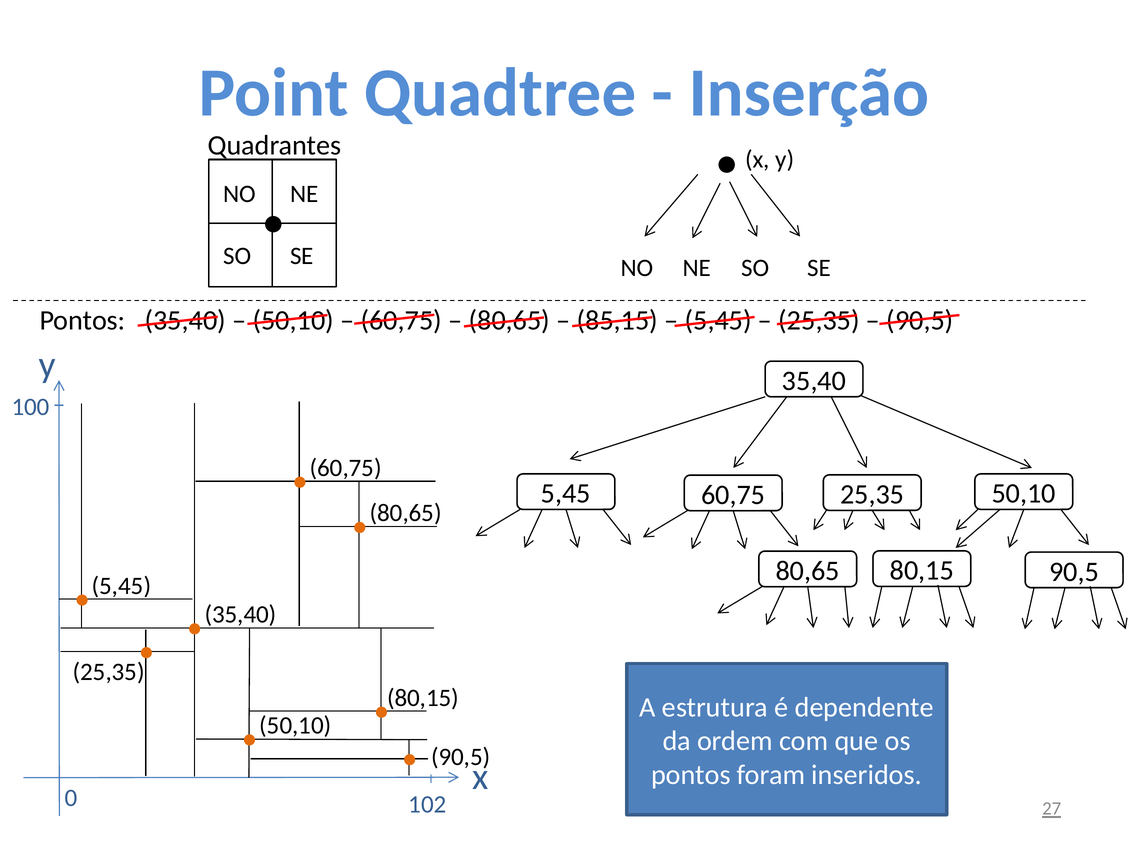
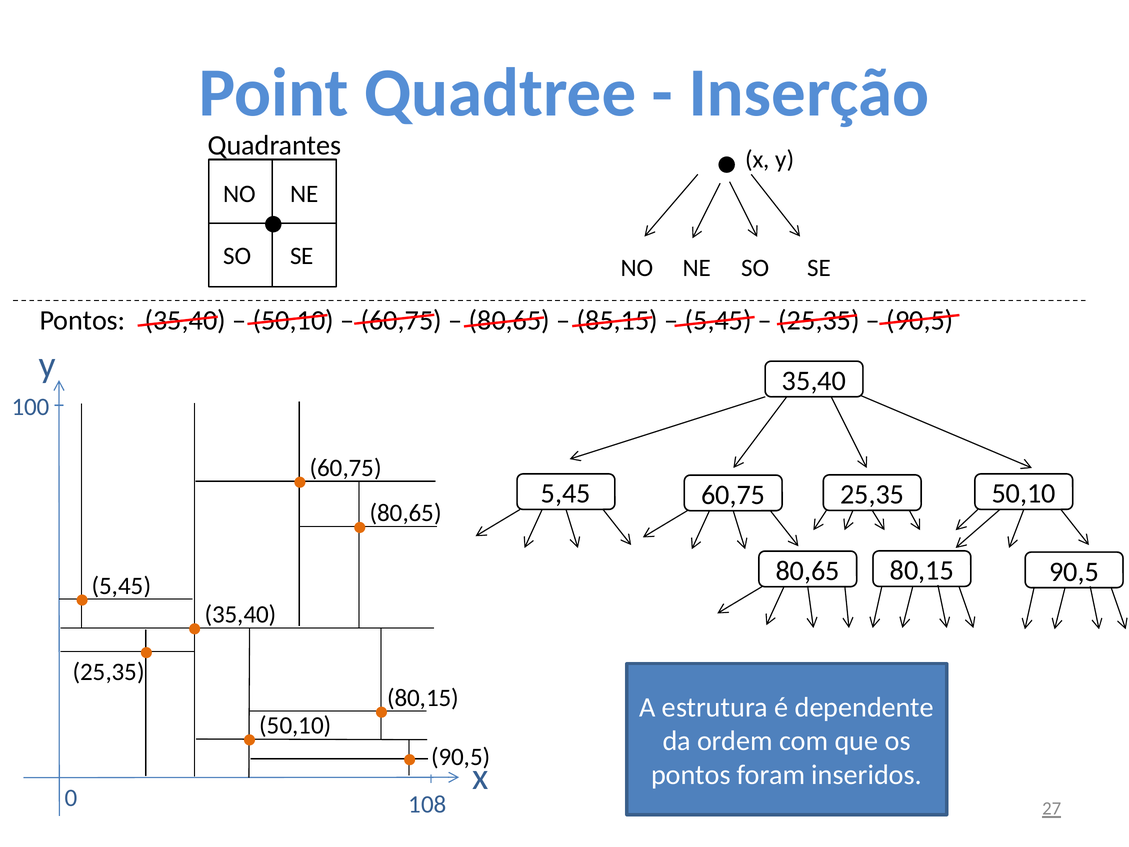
102: 102 -> 108 (427, 804)
